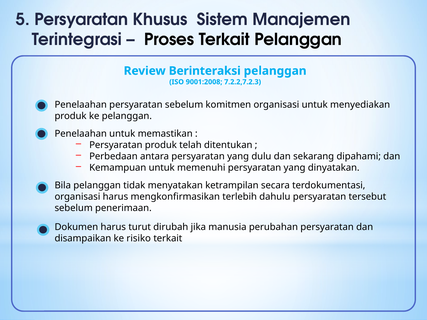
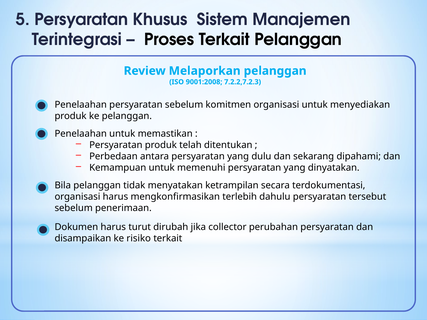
Berinteraksi: Berinteraksi -> Melaporkan (205, 71)
manusia: manusia -> collector (227, 227)
